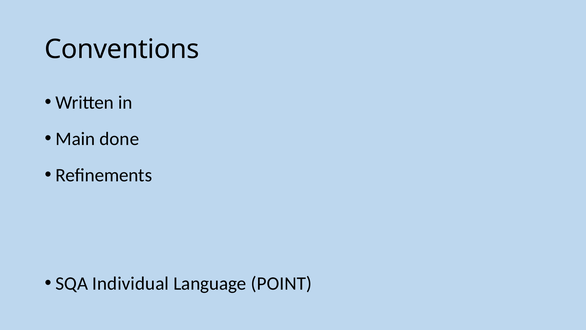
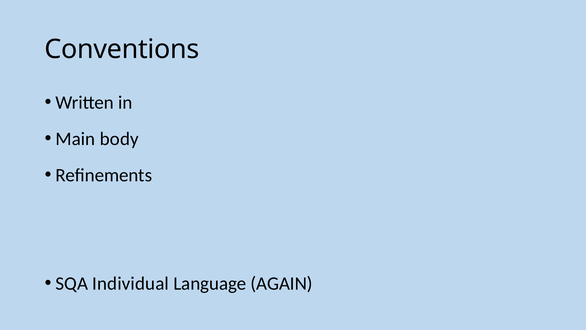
done: done -> body (119, 139)
POINT: POINT -> AGAIN (282, 283)
